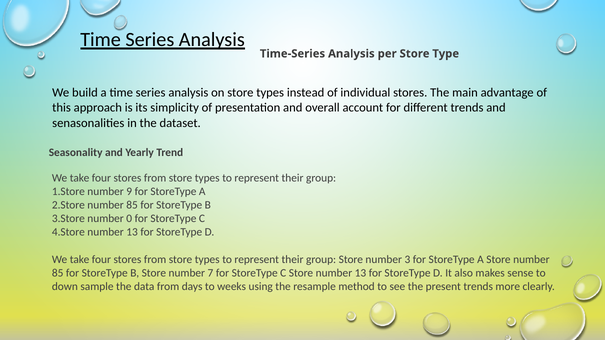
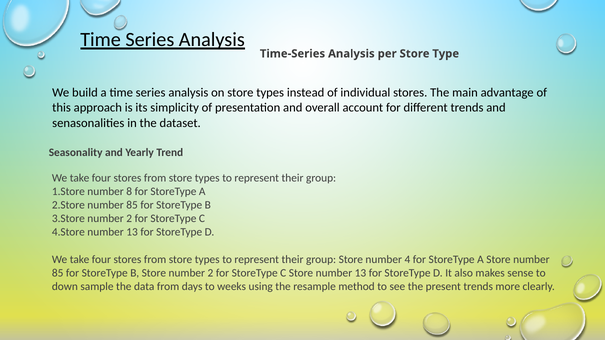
9: 9 -> 8 (129, 192)
0: 0 -> 2 (129, 219)
3: 3 -> 4 (407, 260)
Store number 7: 7 -> 2 (210, 273)
